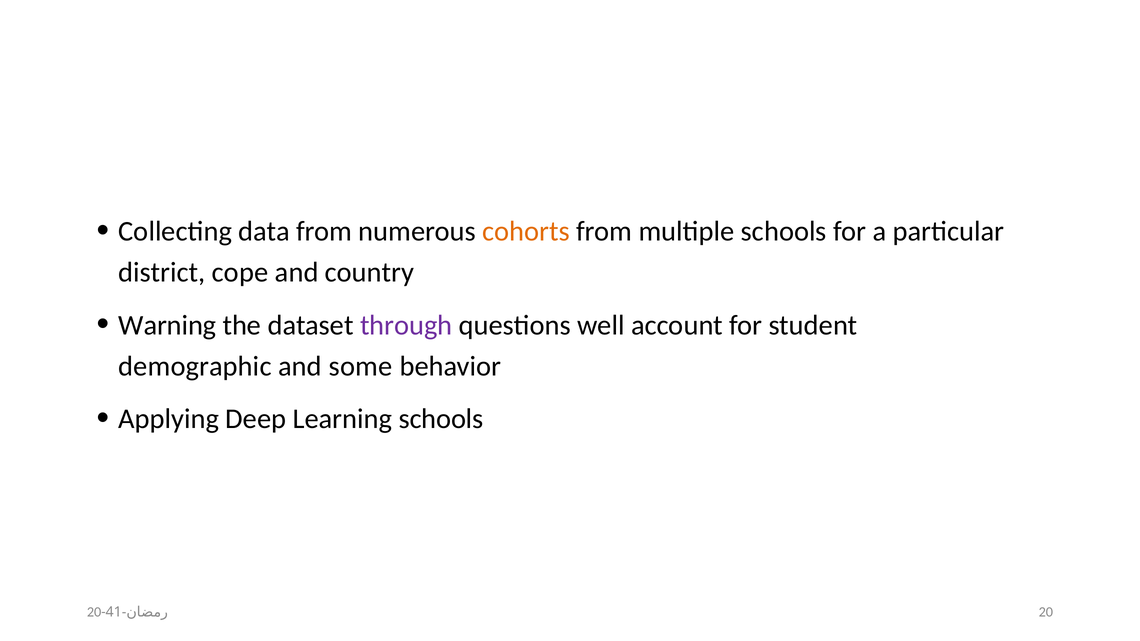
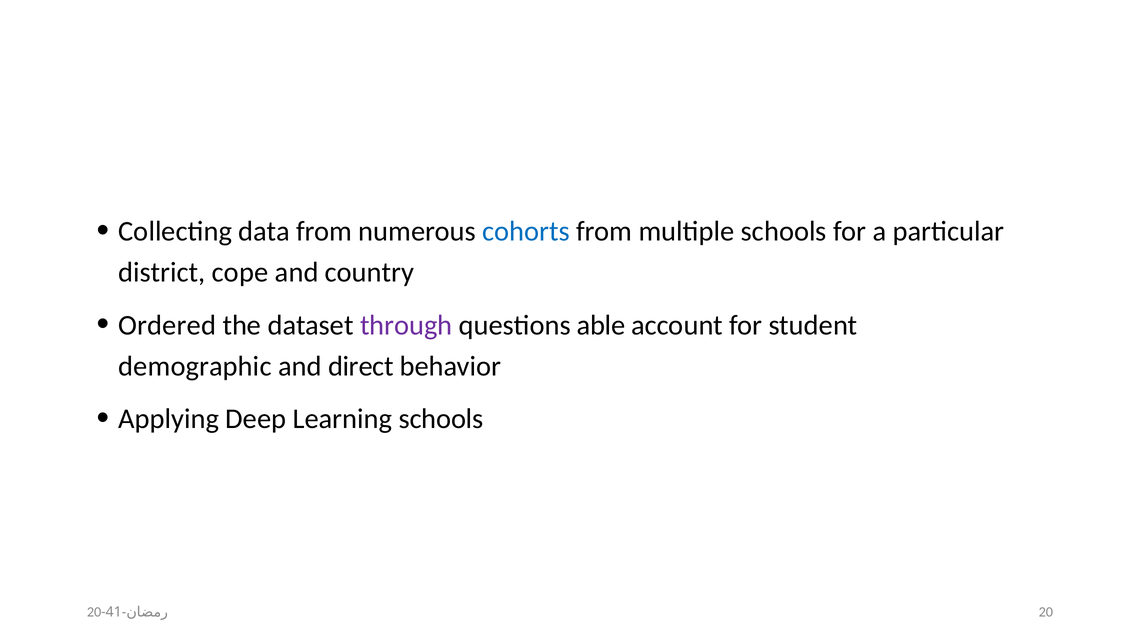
cohorts colour: orange -> blue (526, 231)
Warning: Warning -> Ordered (167, 325)
well: well -> able (601, 325)
some: some -> direct (361, 366)
